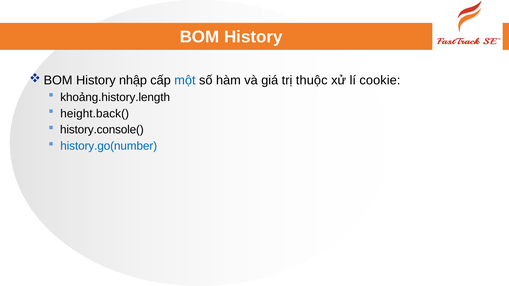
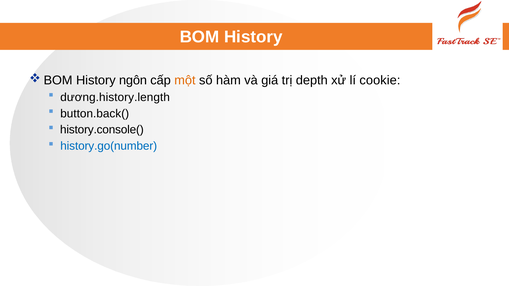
nhập: nhập -> ngôn (133, 80)
một colour: blue -> orange (185, 80)
thuộc: thuộc -> depth (312, 80)
khoảng.history.length: khoảng.history.length -> dương.history.length (115, 97)
height.back(: height.back( -> button.back( (95, 114)
